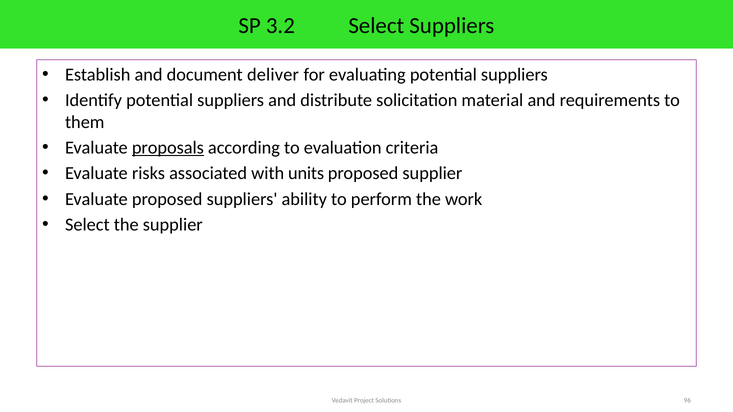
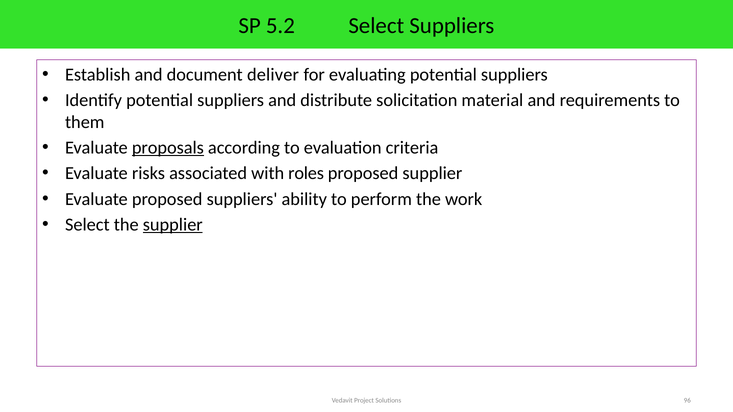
3.2: 3.2 -> 5.2 (280, 26)
units: units -> roles (306, 174)
supplier underline: none -> present (173, 225)
